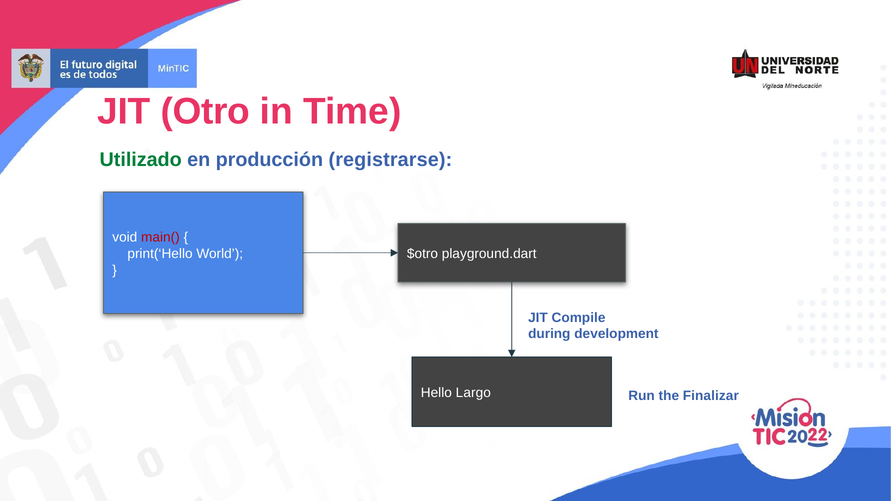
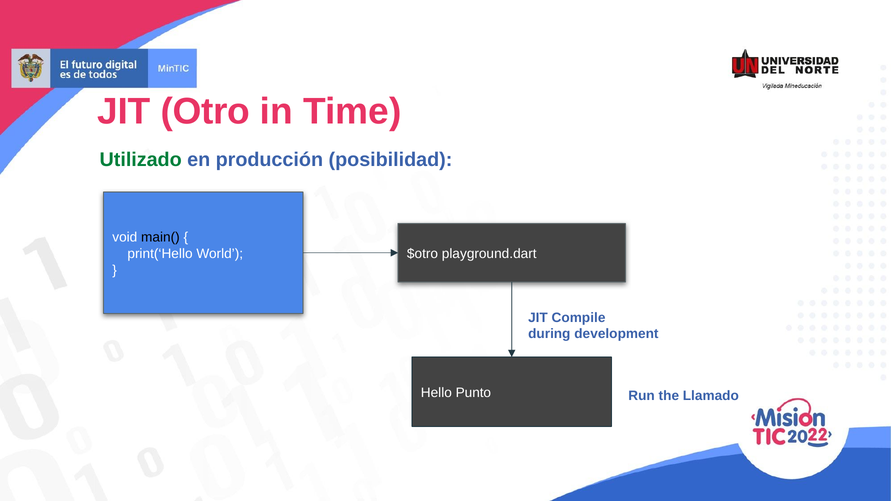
registrarse: registrarse -> posibilidad (390, 160)
main( colour: red -> black (160, 237)
Largo: Largo -> Punto (473, 393)
Finalizar: Finalizar -> Llamado (711, 396)
